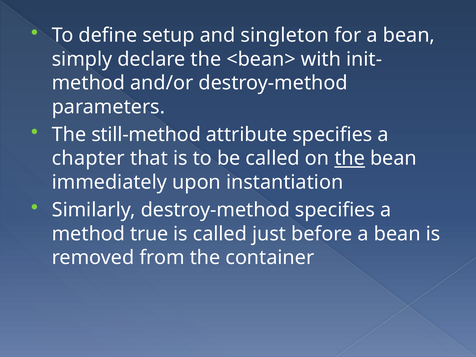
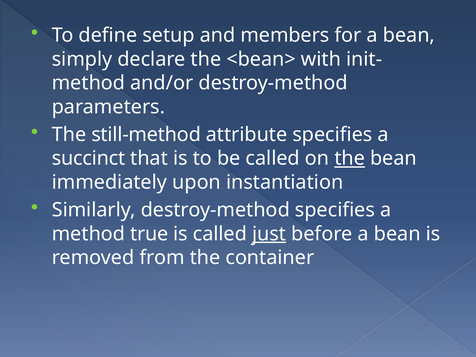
singleton: singleton -> members (285, 35)
chapter: chapter -> succinct (89, 158)
just underline: none -> present (269, 234)
